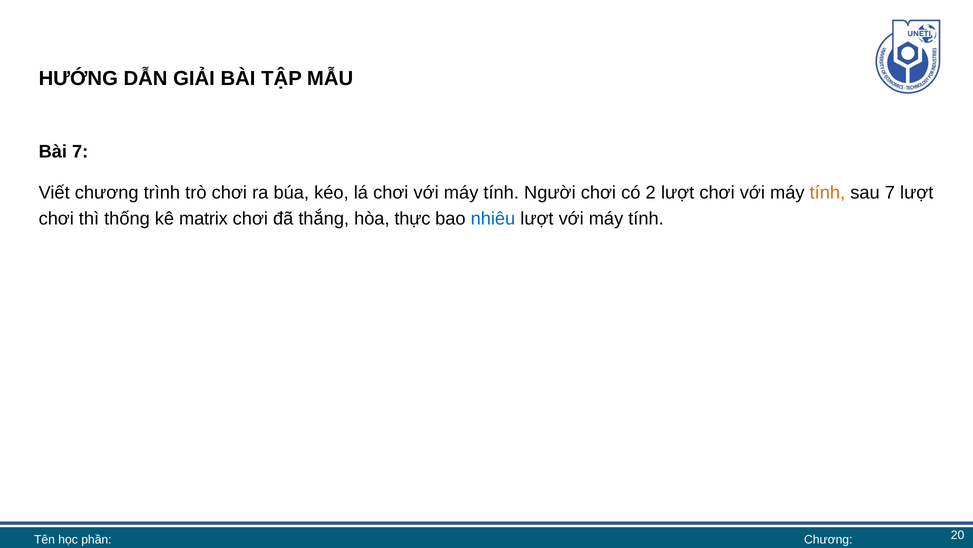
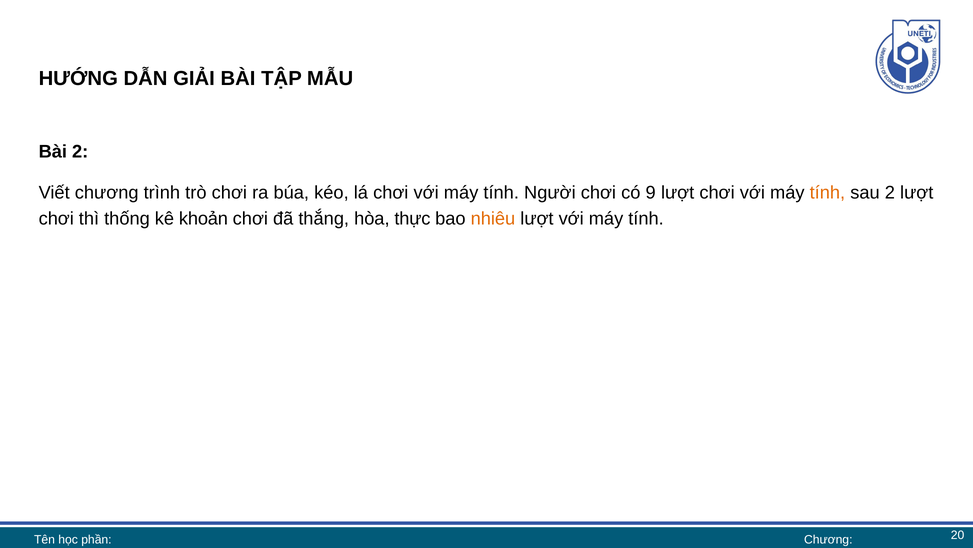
Bài 7: 7 -> 2 (80, 151)
2: 2 -> 9 (651, 192)
sau 7: 7 -> 2 (890, 192)
matrix: matrix -> khoản (203, 219)
nhiêu colour: blue -> orange (493, 219)
